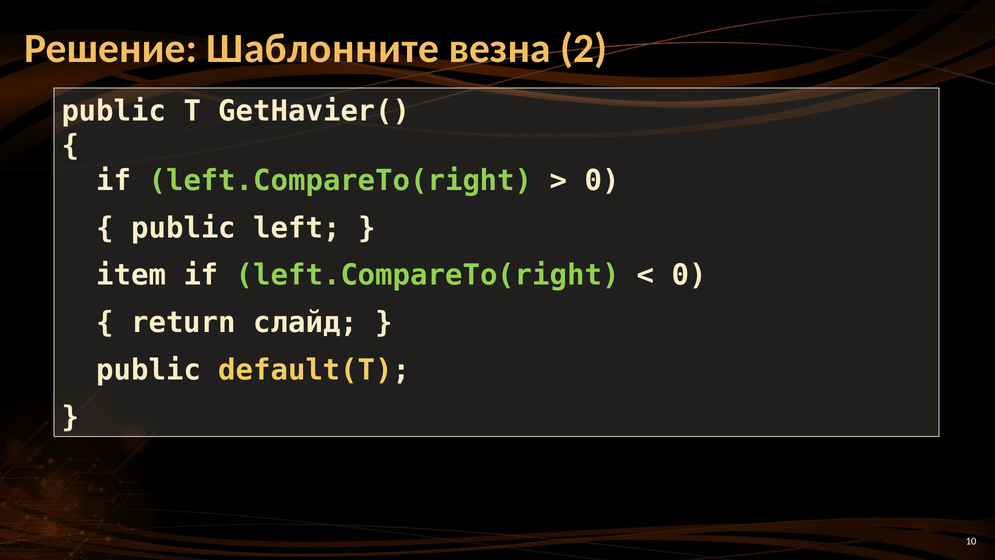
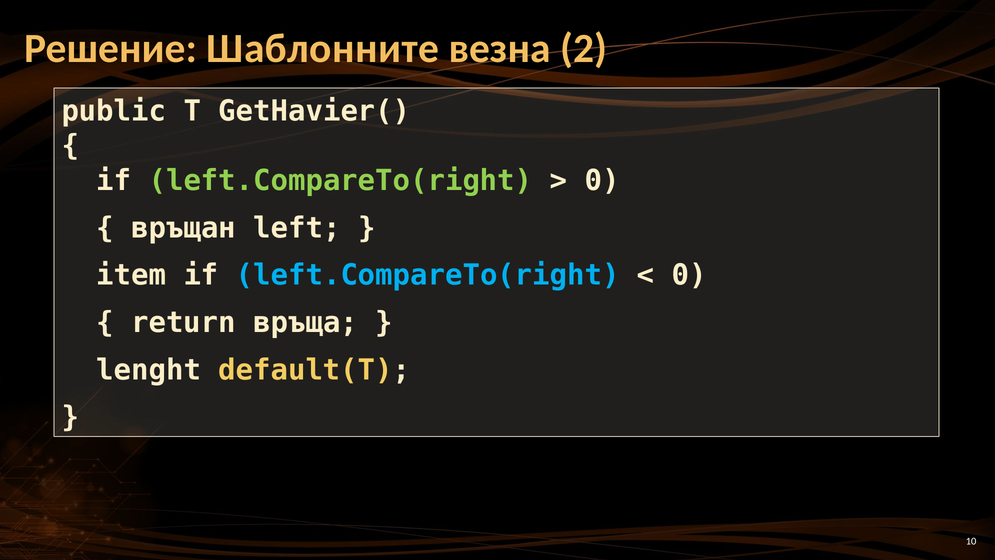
public: public -> връщан (184, 228)
left.CompareTo(right colour: light green -> light blue (428, 275)
слайд: слайд -> връща (306, 323)
public: public -> lenght (149, 370)
